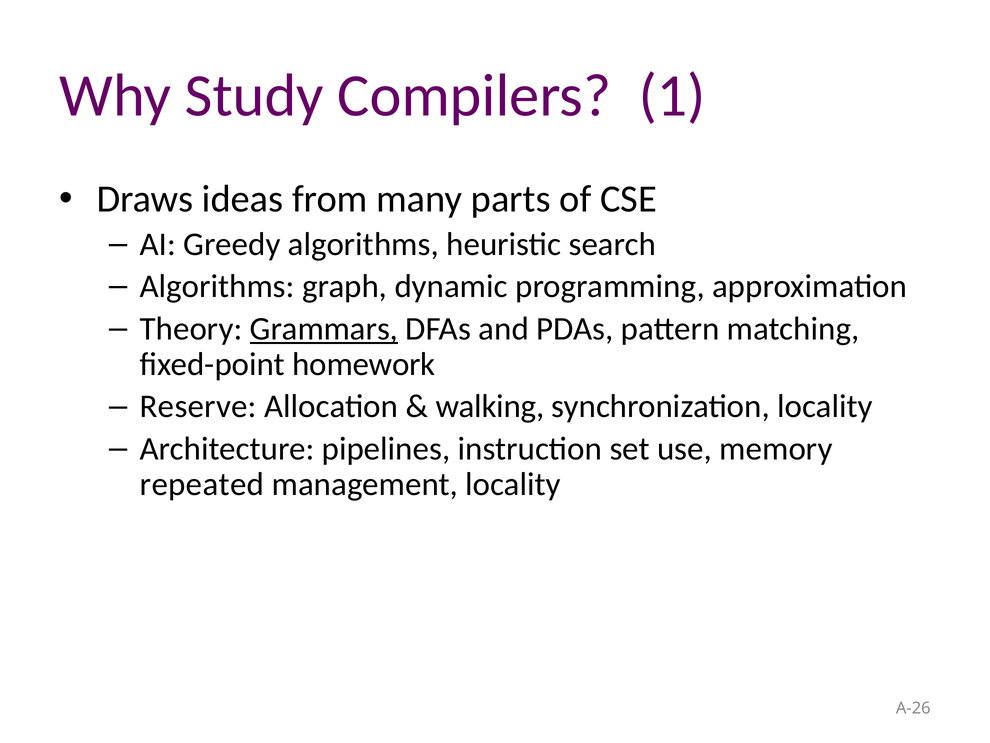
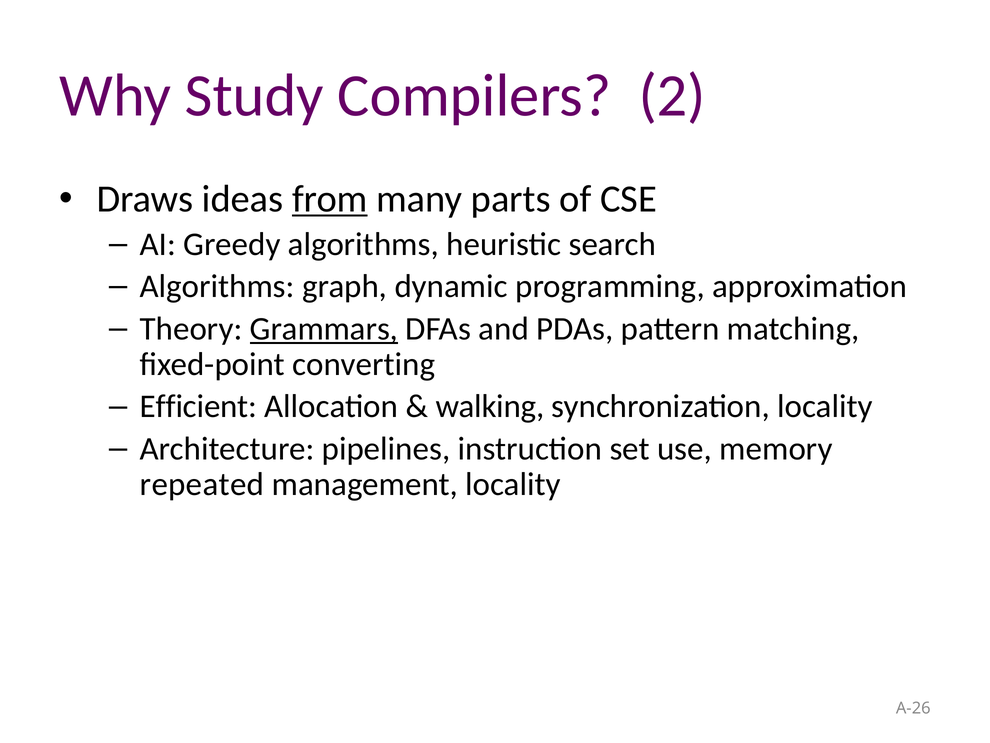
1: 1 -> 2 (672, 96)
from underline: none -> present (330, 199)
homework: homework -> converting (364, 364)
Reserve: Reserve -> Efficient (198, 406)
